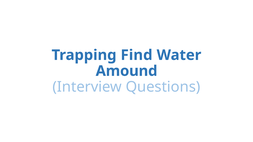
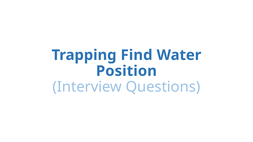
Amound: Amound -> Position (126, 71)
